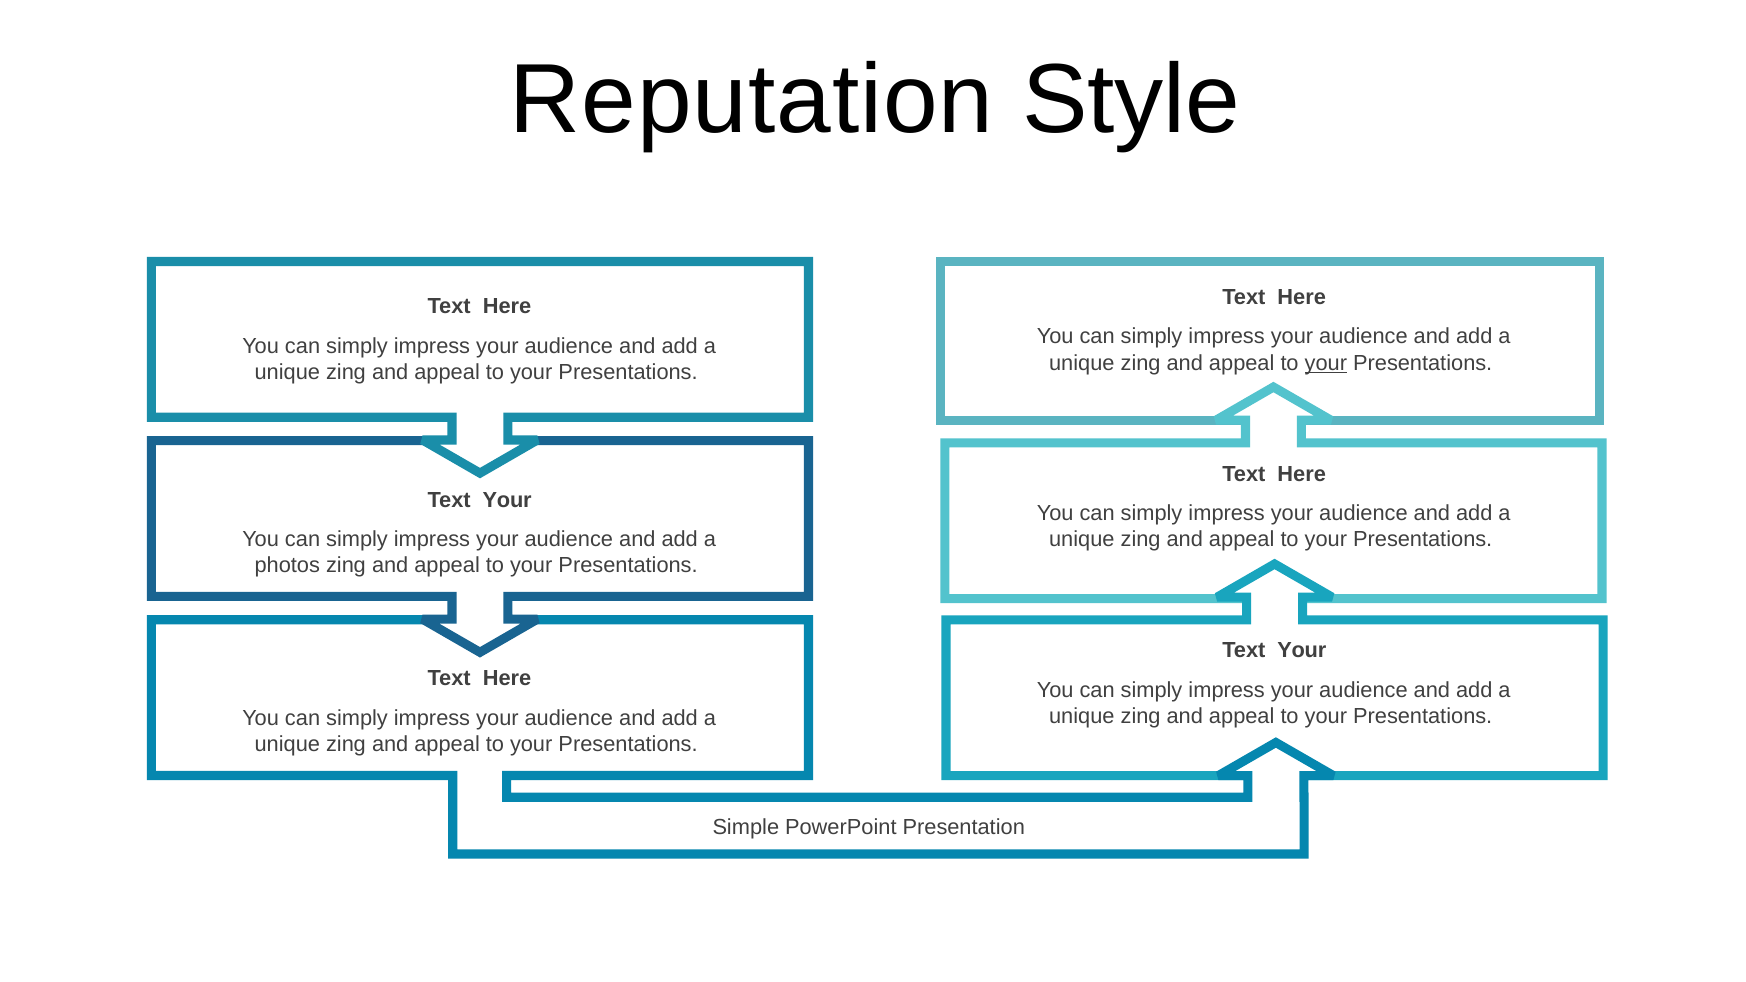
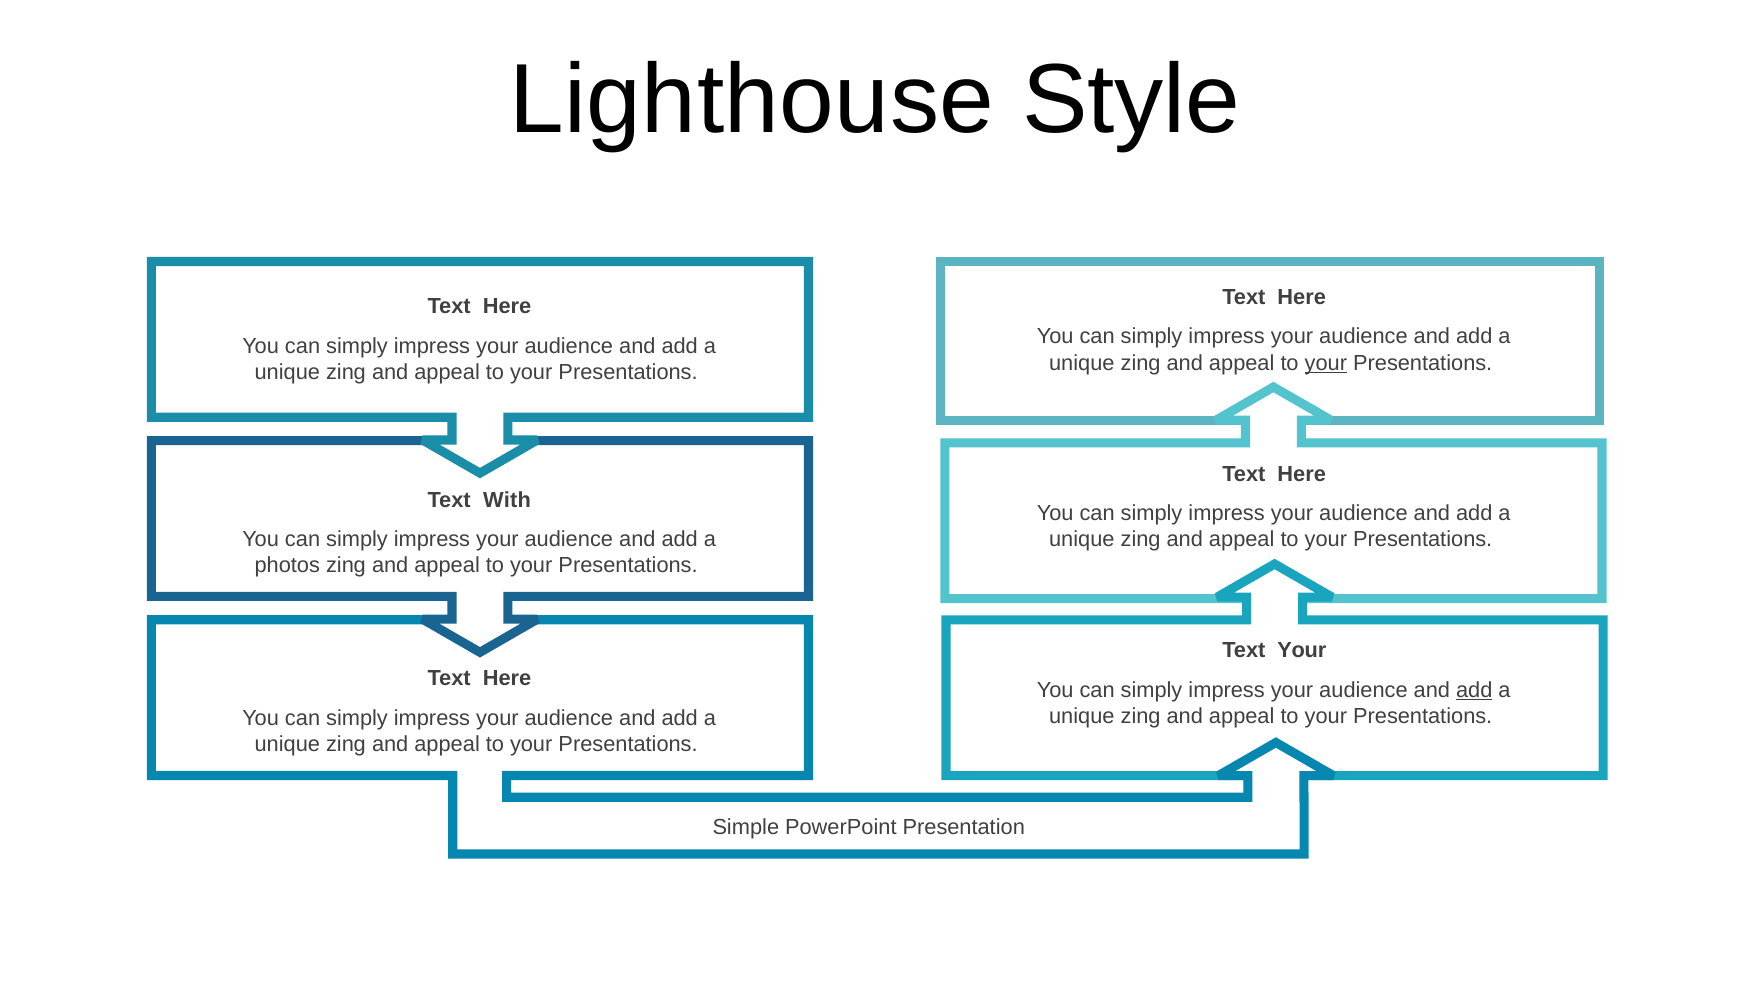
Reputation: Reputation -> Lighthouse (752, 100)
Your: Your -> With (507, 500)
add underline: none -> present (1474, 691)
